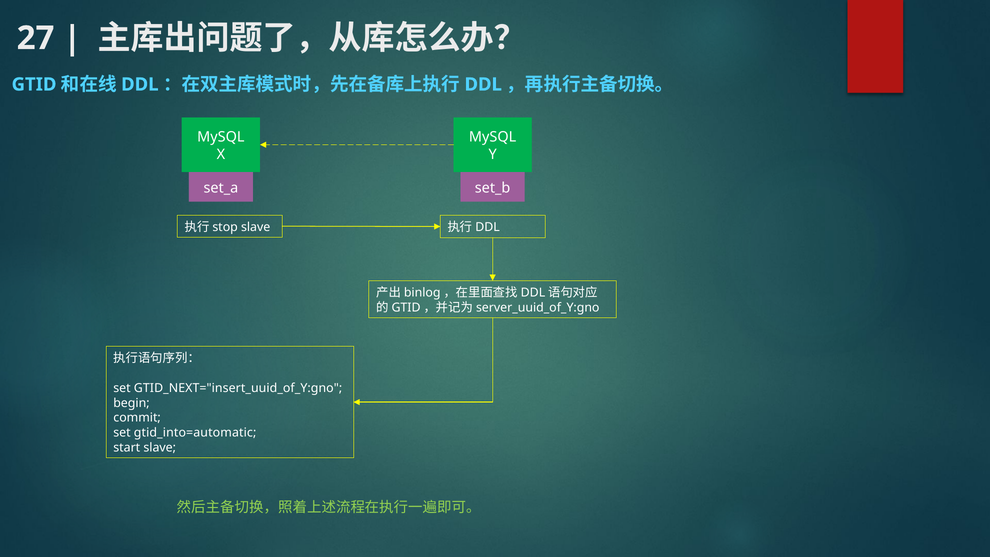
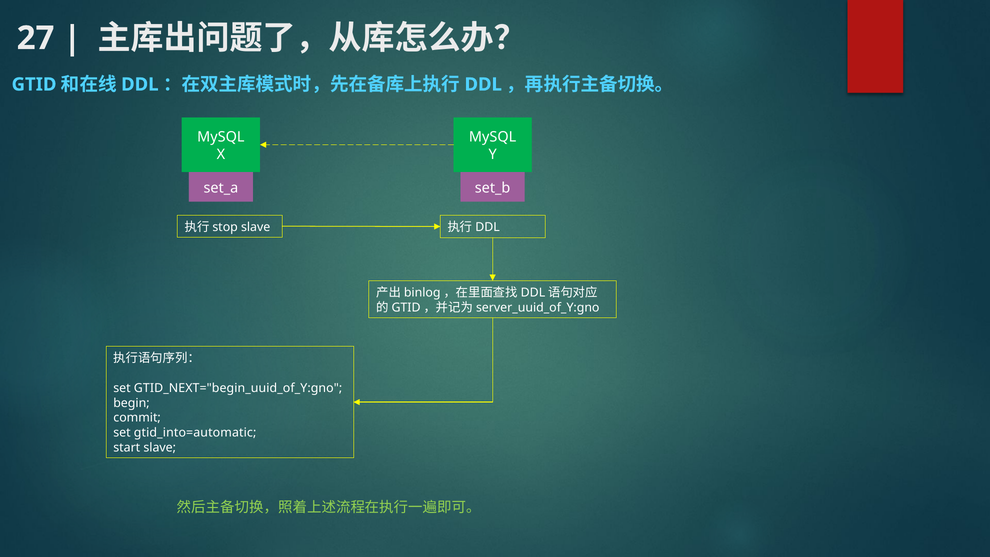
GTID_NEXT="insert_uuid_of_Y:gno: GTID_NEXT="insert_uuid_of_Y:gno -> GTID_NEXT="begin_uuid_of_Y:gno (238, 388)
